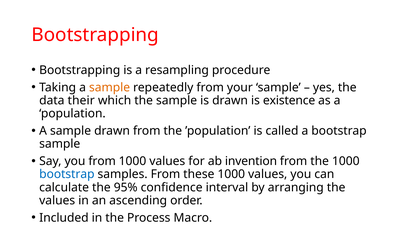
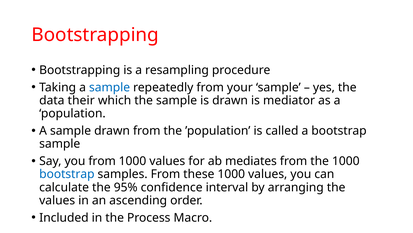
sample colour: orange -> blue (110, 87)
existence: existence -> mediator (289, 100)
invention: invention -> mediates (251, 161)
